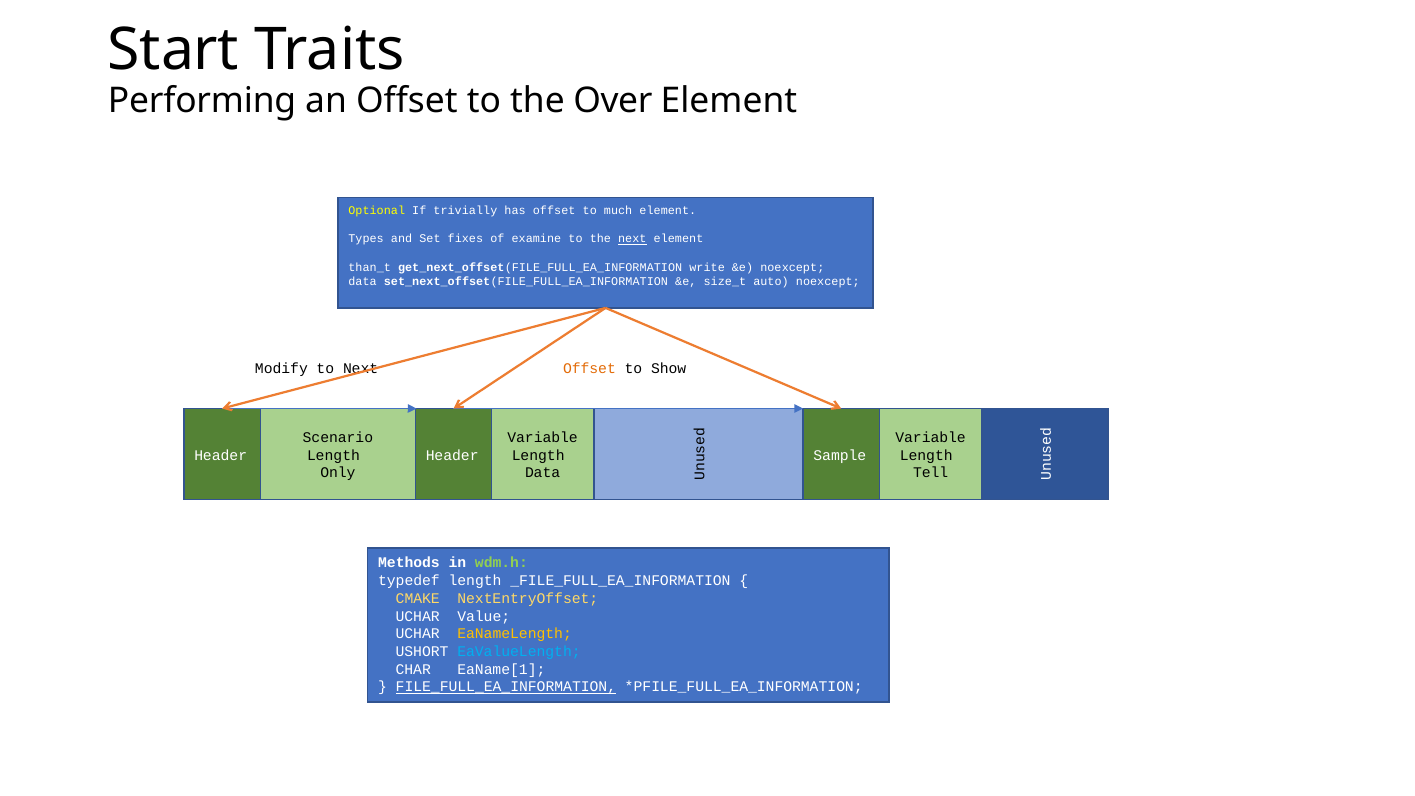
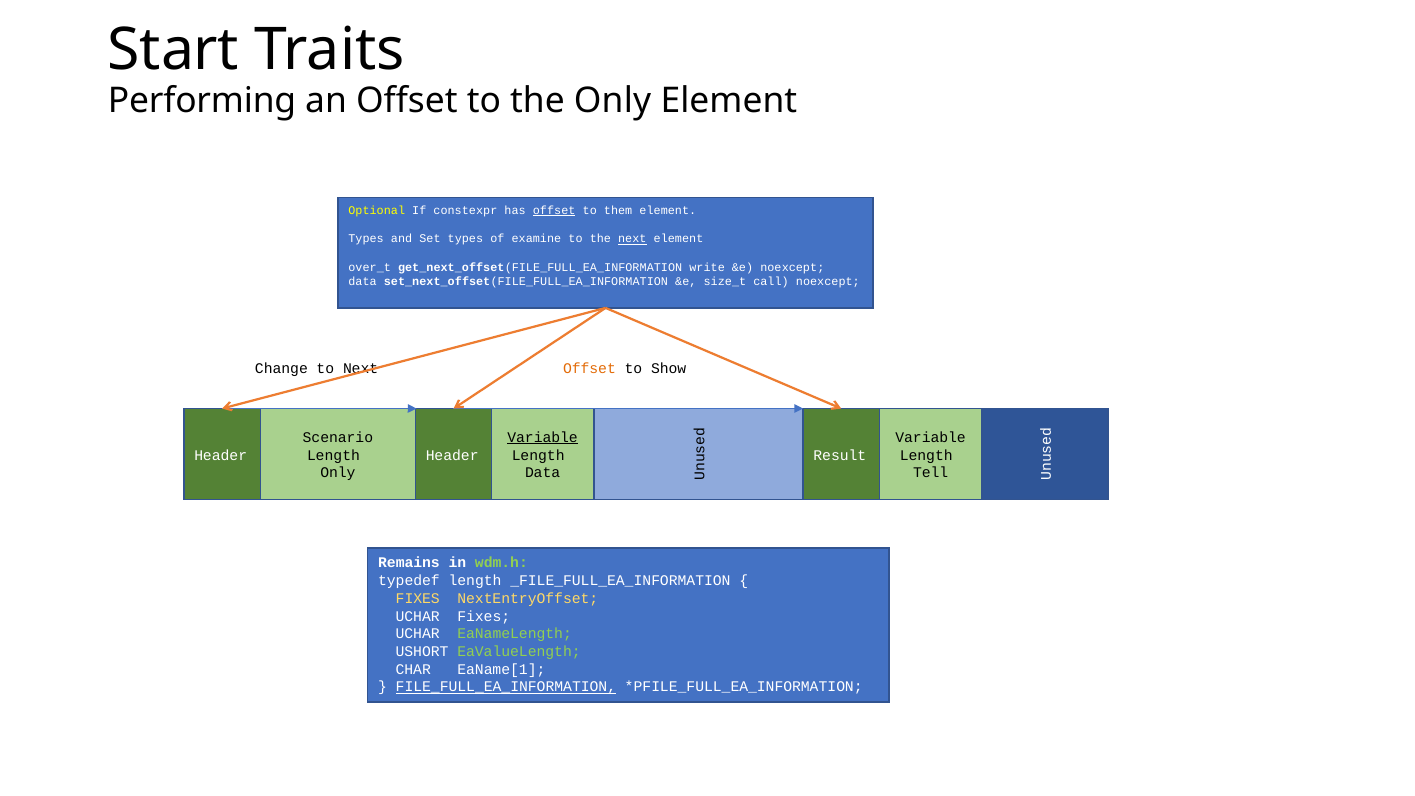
the Over: Over -> Only (613, 101)
trivially: trivially -> constexpr (465, 211)
offset underline: none -> present (554, 211)
much: much -> them (618, 211)
Set fixes: fixes -> types (465, 239)
than_t: than_t -> over_t (370, 267)
auto: auto -> call (771, 281)
Modify: Modify -> Change (281, 369)
Variable underline: none -> present (543, 437)
Sample: Sample -> Result (840, 455)
Methods: Methods -> Remains (409, 563)
CMAKE: CMAKE -> FIXES (418, 598)
UCHAR Value: Value -> Fixes (484, 616)
EaNameLength colour: yellow -> light green (515, 634)
EaValueLength colour: light blue -> light green (519, 652)
